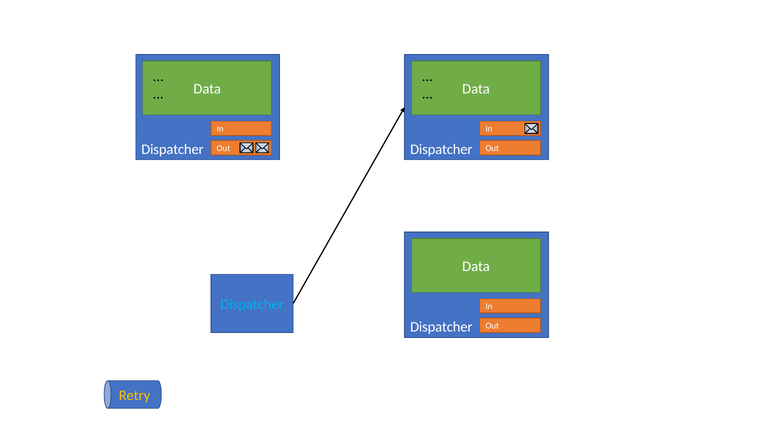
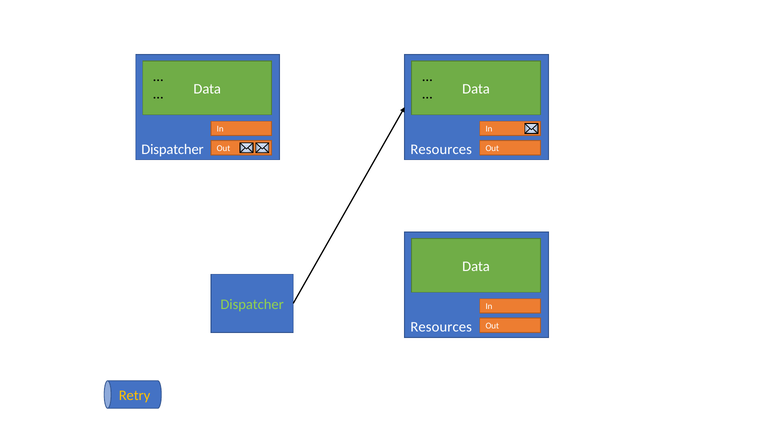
Dispatcher: Dispatcher -> Resources (441, 149)
Dispatcher colour: light blue -> light green (252, 305)
Dispatcher: Dispatcher -> Resources (441, 327)
